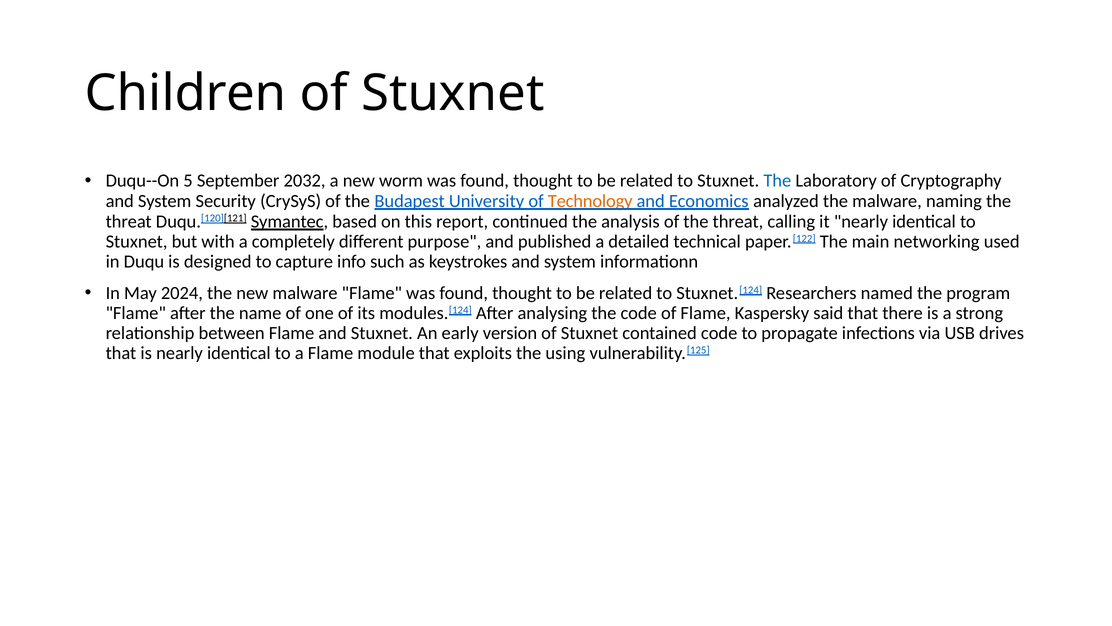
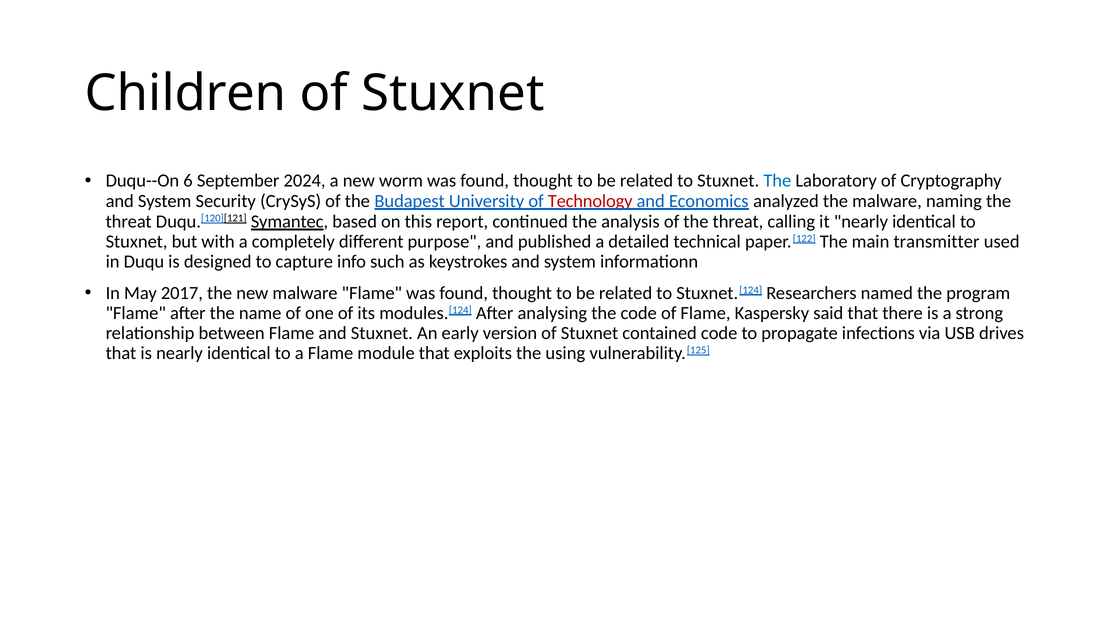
5: 5 -> 6 (188, 181)
2032: 2032 -> 2024 (305, 181)
Technology colour: orange -> red (590, 201)
networking: networking -> transmitter (937, 241)
2024: 2024 -> 2017 (182, 293)
